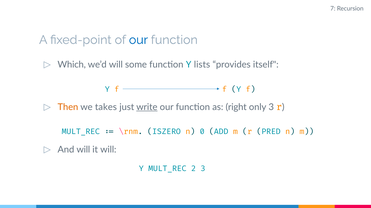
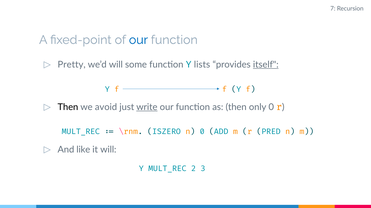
Which: Which -> Pretty (72, 65)
itself underline: none -> present (266, 65)
Then colour: orange -> black (68, 107)
takes: takes -> avoid (106, 107)
as right: right -> then (236, 107)
only 3: 3 -> 0 (271, 107)
And will: will -> like (83, 150)
